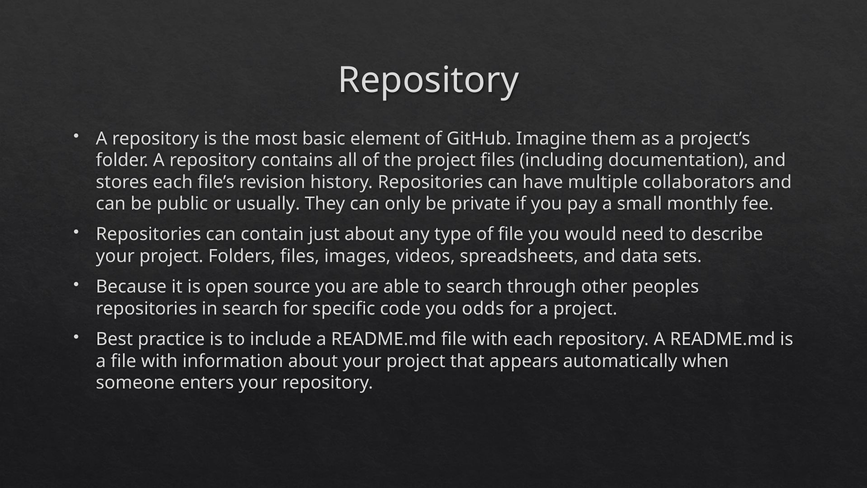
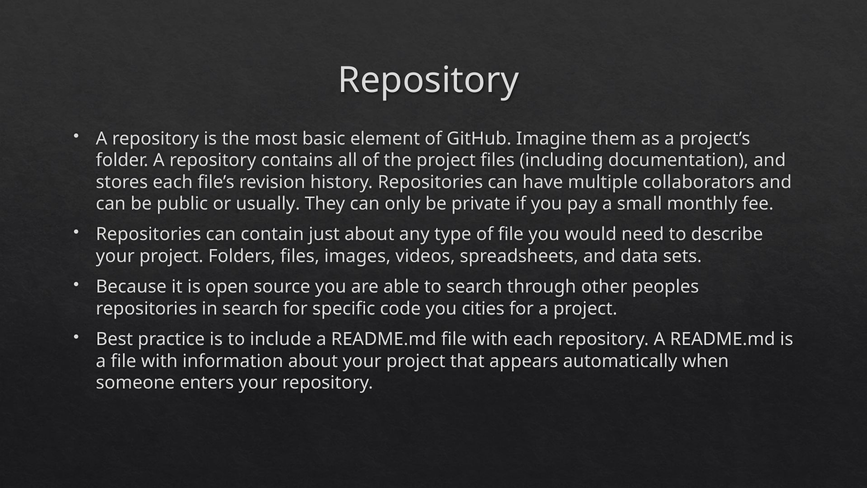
odds: odds -> cities (483, 308)
